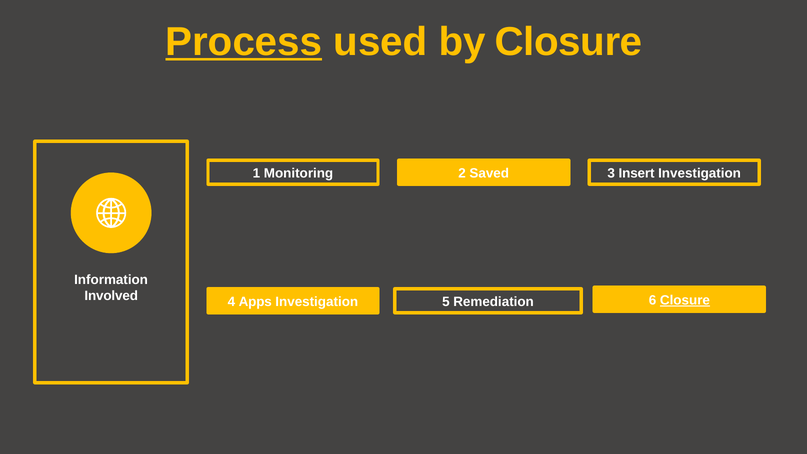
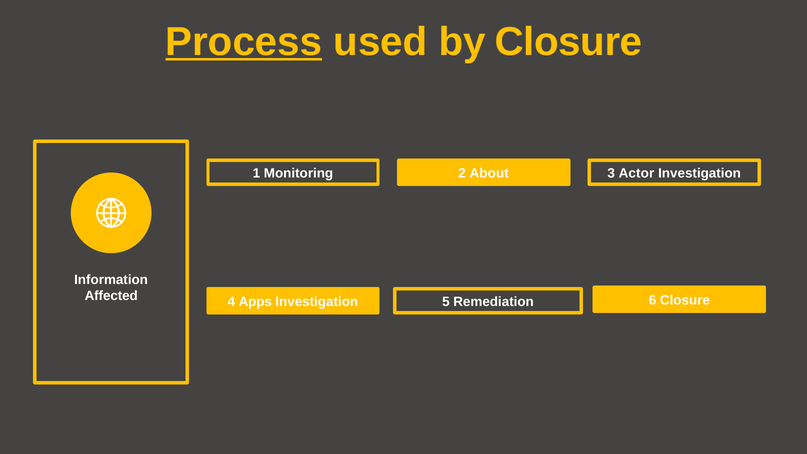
Saved: Saved -> About (489, 173)
Insert: Insert -> Actor (636, 173)
Involved: Involved -> Affected (111, 296)
Closure underline: present -> none (685, 300)
